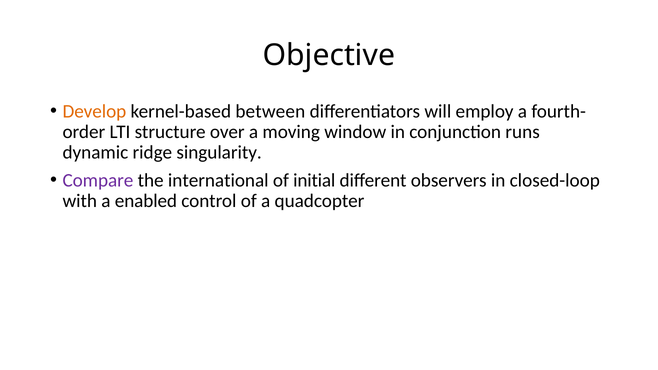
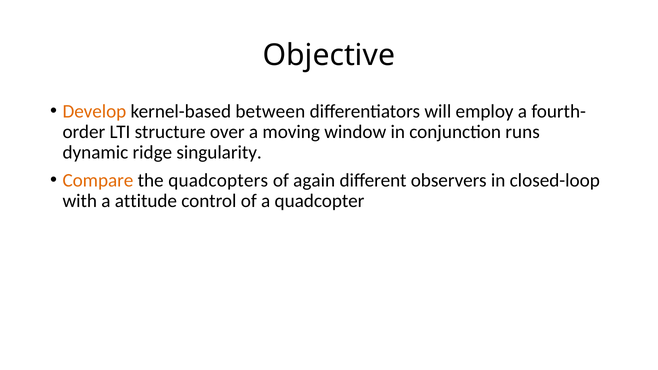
Compare colour: purple -> orange (98, 180)
international: international -> quadcopters (218, 180)
initial: initial -> again (314, 180)
enabled: enabled -> attitude (146, 201)
